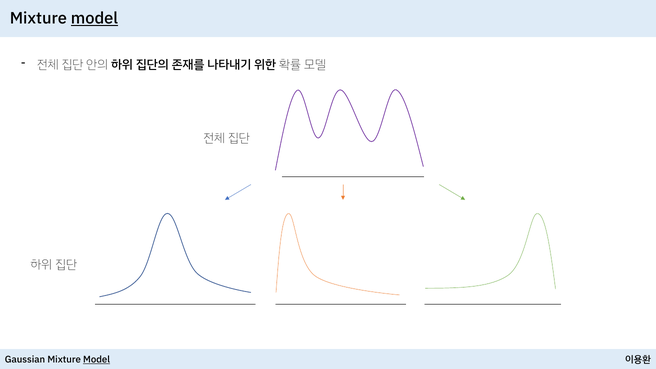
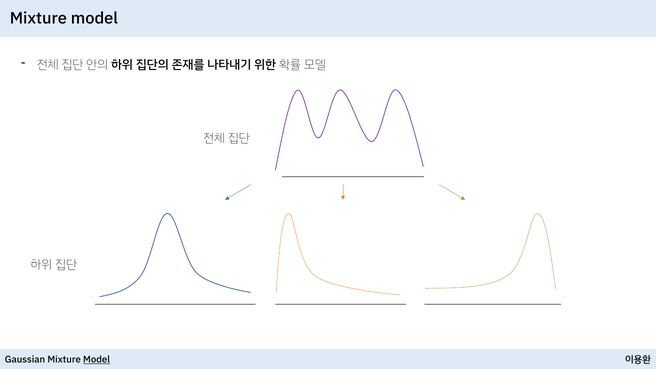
model underline: present -> none (94, 18)
